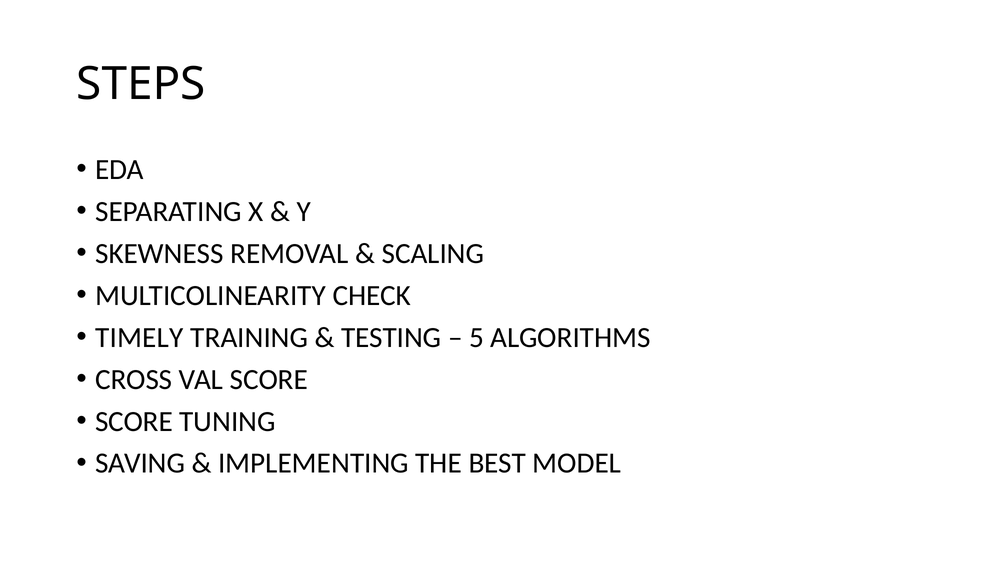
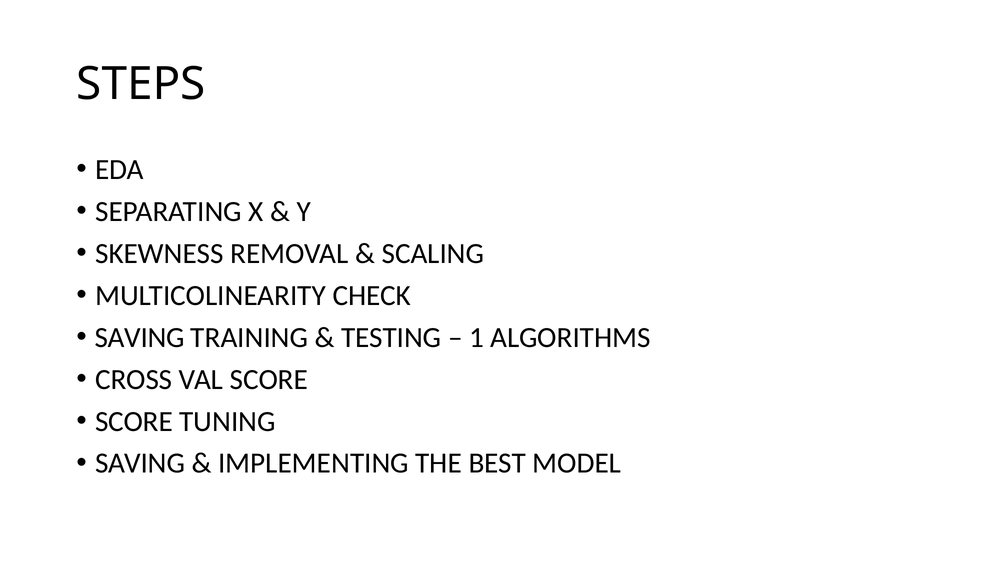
TIMELY: TIMELY -> SAVING (140, 337)
5: 5 -> 1 (477, 337)
